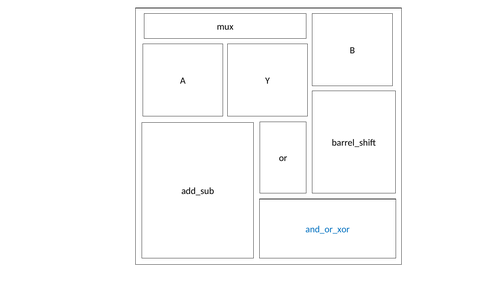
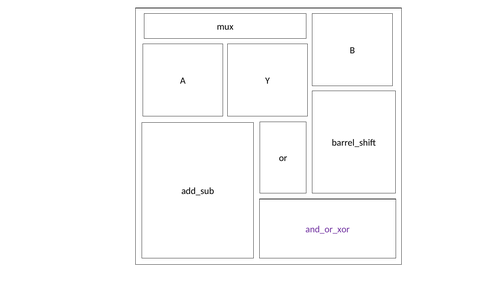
and_or_xor colour: blue -> purple (328, 229)
